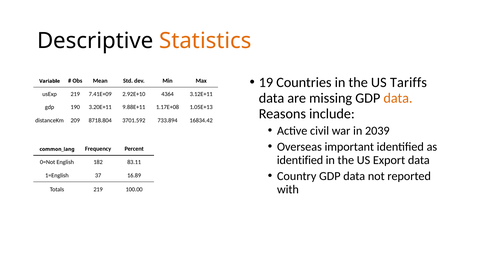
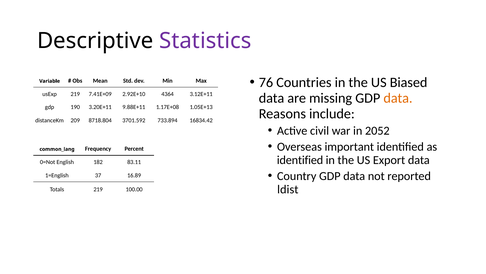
Statistics colour: orange -> purple (205, 41)
19: 19 -> 76 (266, 82)
Tariffs: Tariffs -> Biased (409, 82)
2039: 2039 -> 2052 (377, 131)
with: with -> ldist (288, 189)
